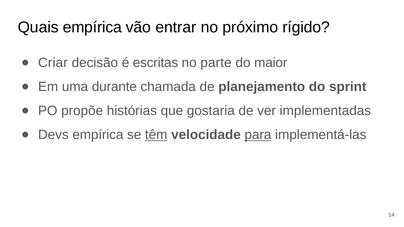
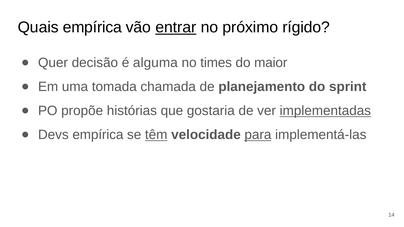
entrar underline: none -> present (176, 28)
Criar: Criar -> Quer (53, 63)
escritas: escritas -> alguma (155, 63)
parte: parte -> times (216, 63)
durante: durante -> tomada (114, 87)
implementadas underline: none -> present (325, 111)
